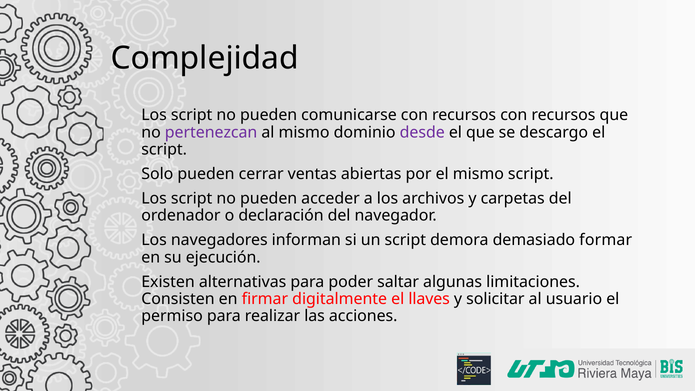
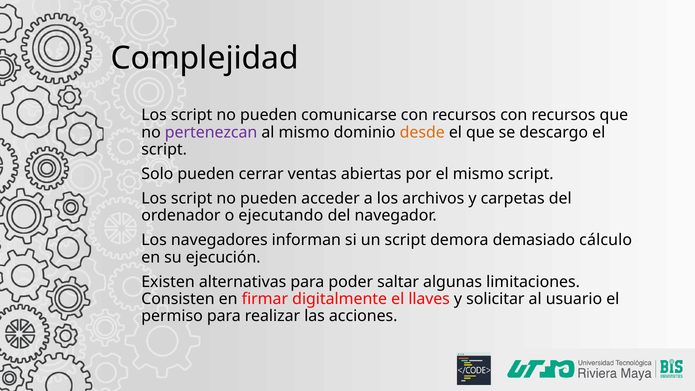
desde colour: purple -> orange (422, 132)
declaración: declaración -> ejecutando (281, 216)
formar: formar -> cálculo (606, 240)
